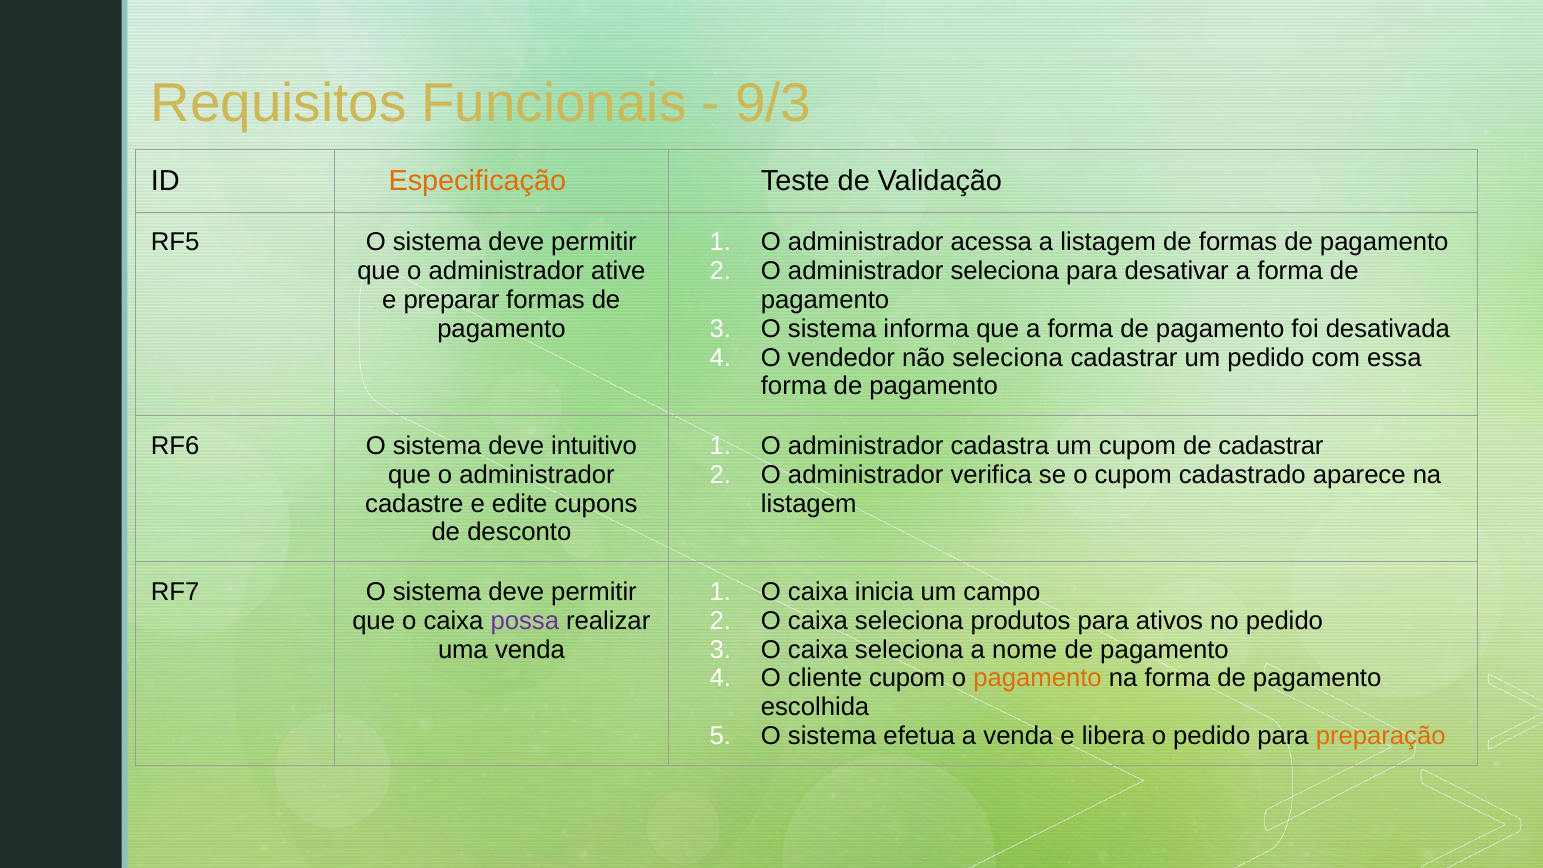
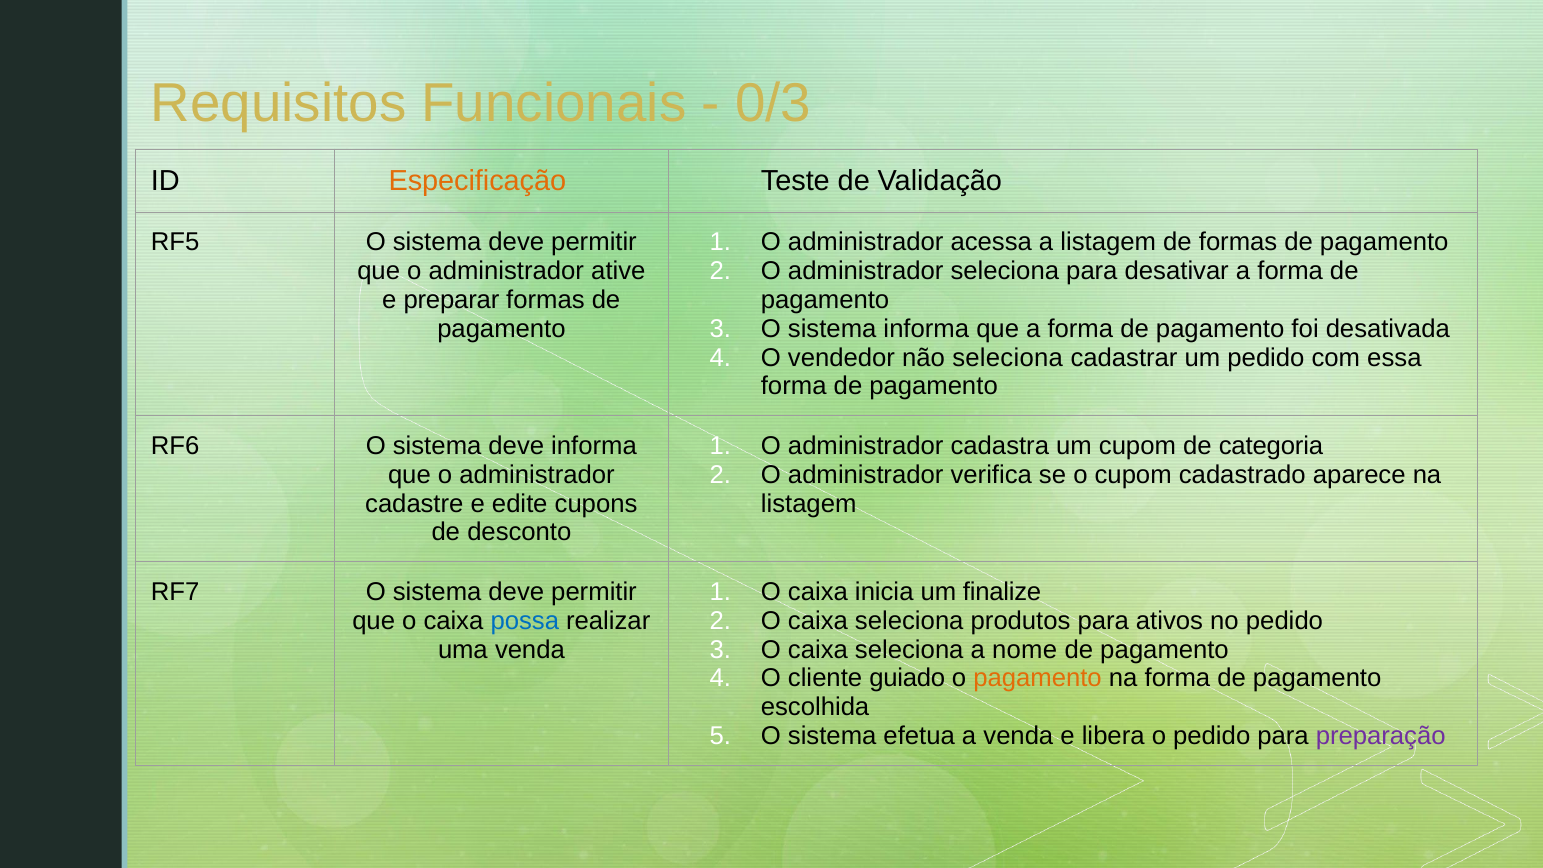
9/3: 9/3 -> 0/3 (773, 103)
deve intuitivo: intuitivo -> informa (594, 446)
de cadastrar: cadastrar -> categoria (1271, 446)
campo: campo -> finalize (1002, 592)
possa colour: purple -> blue (525, 621)
cliente cupom: cupom -> guiado (907, 678)
preparação colour: orange -> purple (1381, 736)
